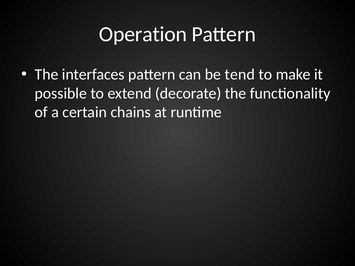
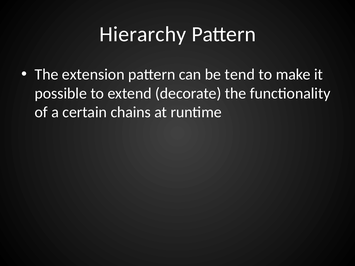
Operation: Operation -> Hierarchy (143, 34)
interfaces: interfaces -> extension (93, 74)
